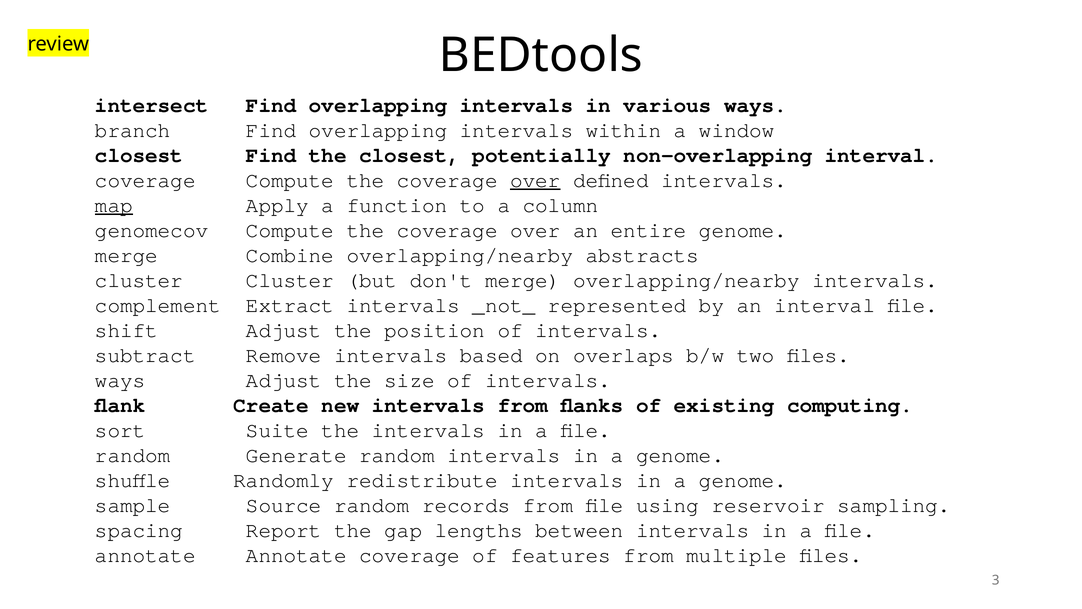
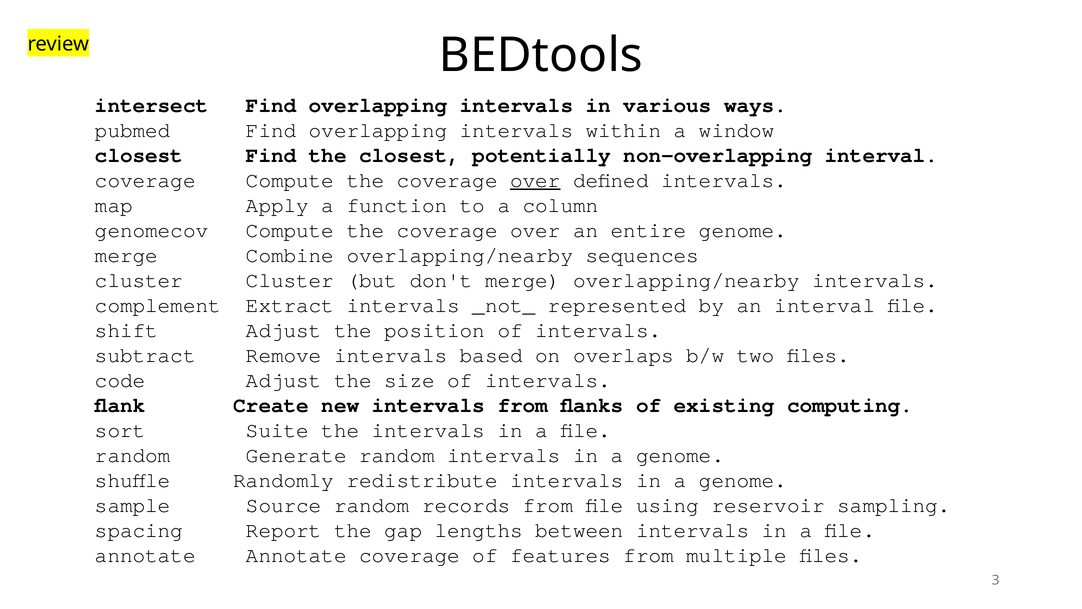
branch: branch -> pubmed (133, 130)
map underline: present -> none (114, 205)
abstracts: abstracts -> sequences (642, 255)
ways: ways -> code (120, 380)
